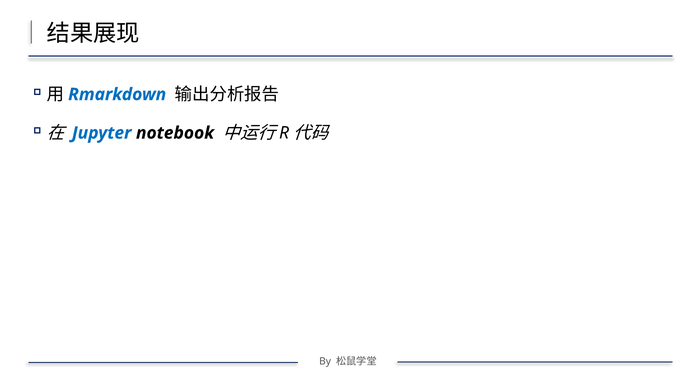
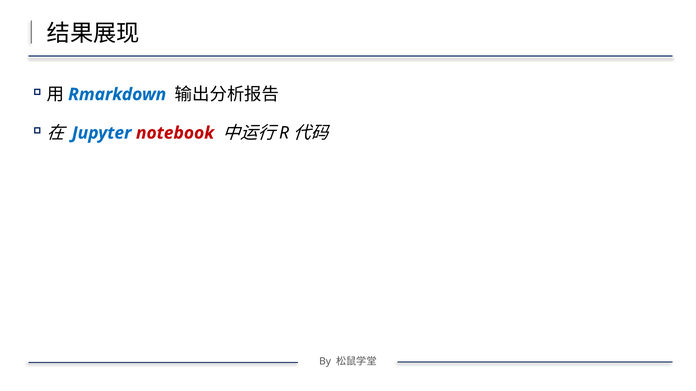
notebook colour: black -> red (175, 133)
